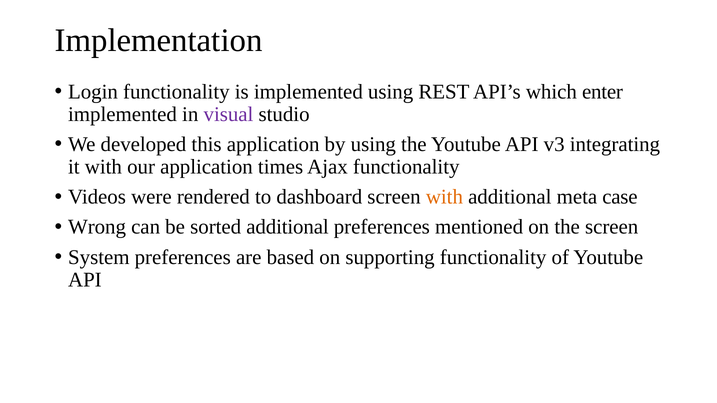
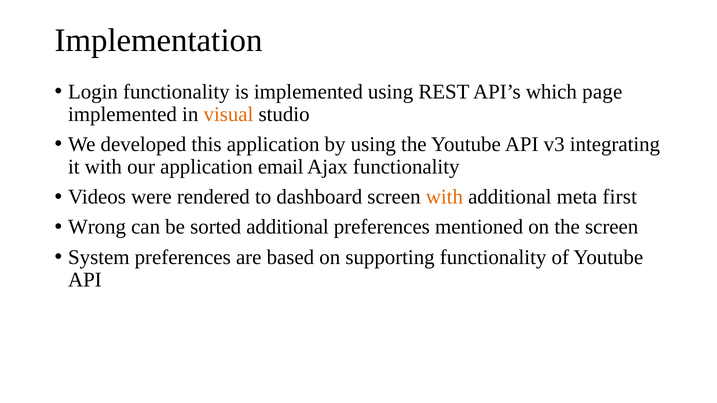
enter: enter -> page (602, 92)
visual colour: purple -> orange (228, 114)
times: times -> email (281, 167)
case: case -> first (620, 197)
